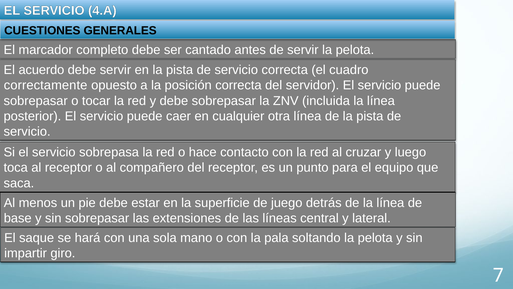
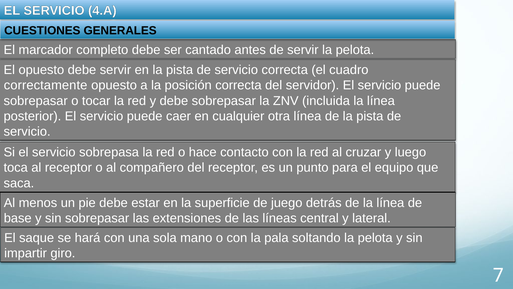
El acuerdo: acuerdo -> opuesto (41, 70)
